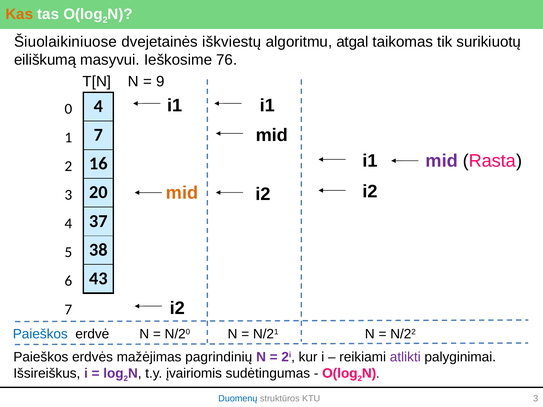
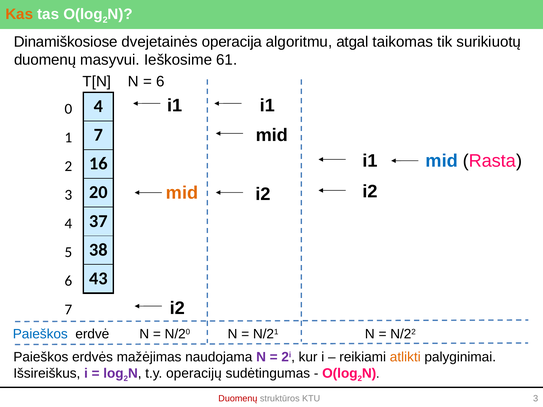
Šiuolaikiniuose: Šiuolaikiniuose -> Dinamiškosiose (66, 42)
iškviestų: iškviestų -> operacija (232, 42)
eiliškumą: eiliškumą -> duomenų (45, 60)
76: 76 -> 61 (227, 60)
9: 9 -> 6 (160, 82)
mid colour: purple -> blue (442, 161)
pagrindinių: pagrindinių -> naudojama (219, 357)
atlikti colour: purple -> orange (405, 357)
įvairiomis: įvairiomis -> operacijų (194, 373)
Duomenų colour: blue -> red (238, 399)
